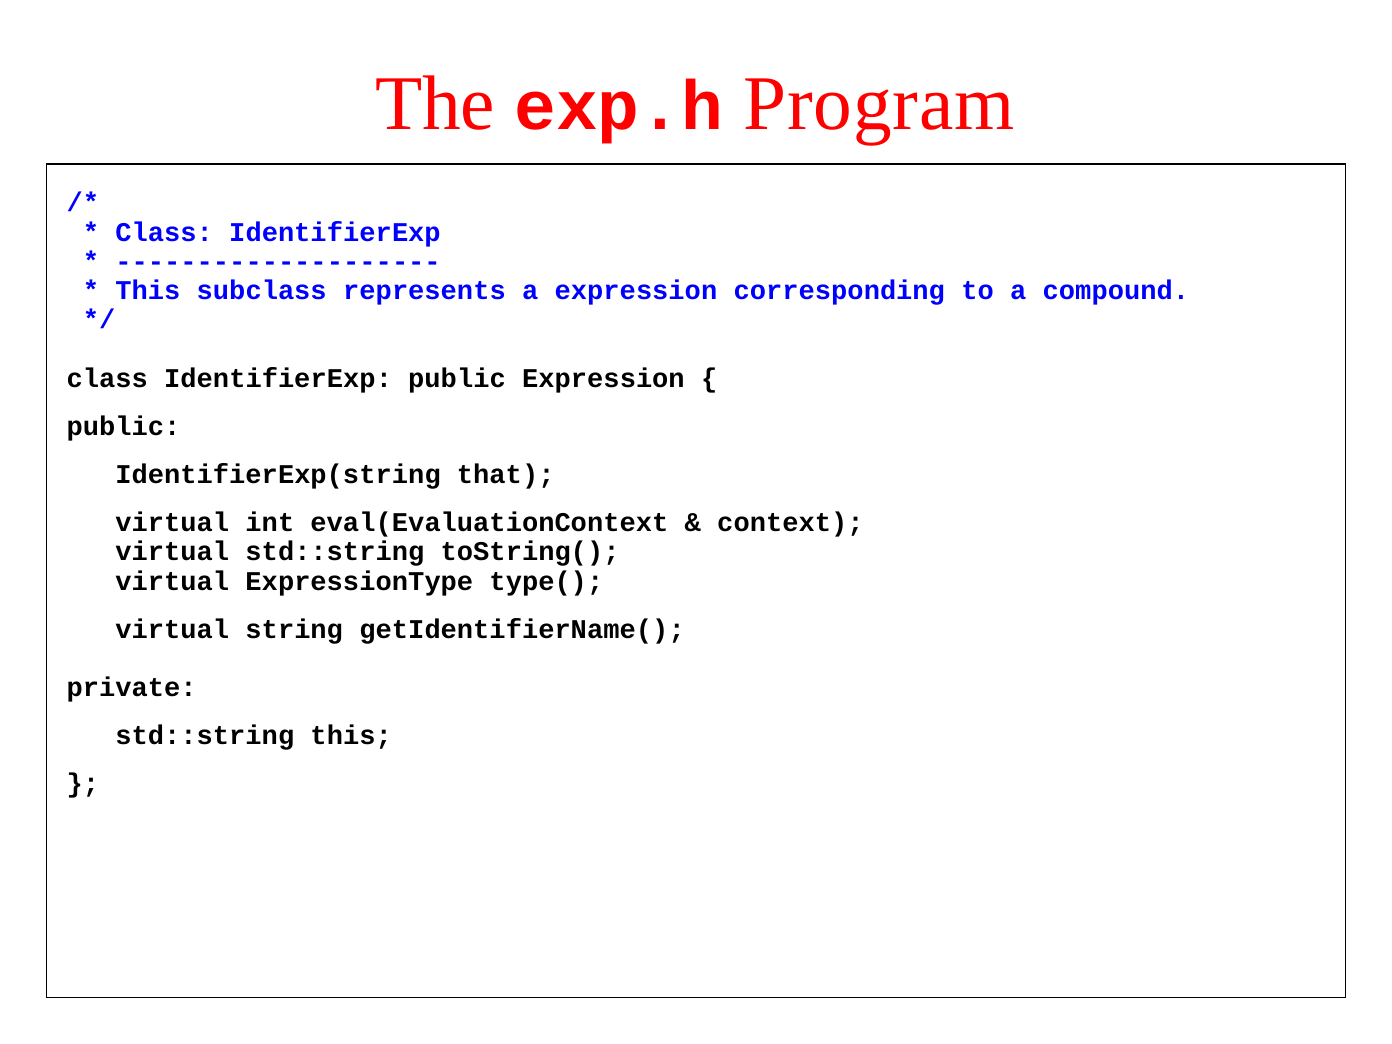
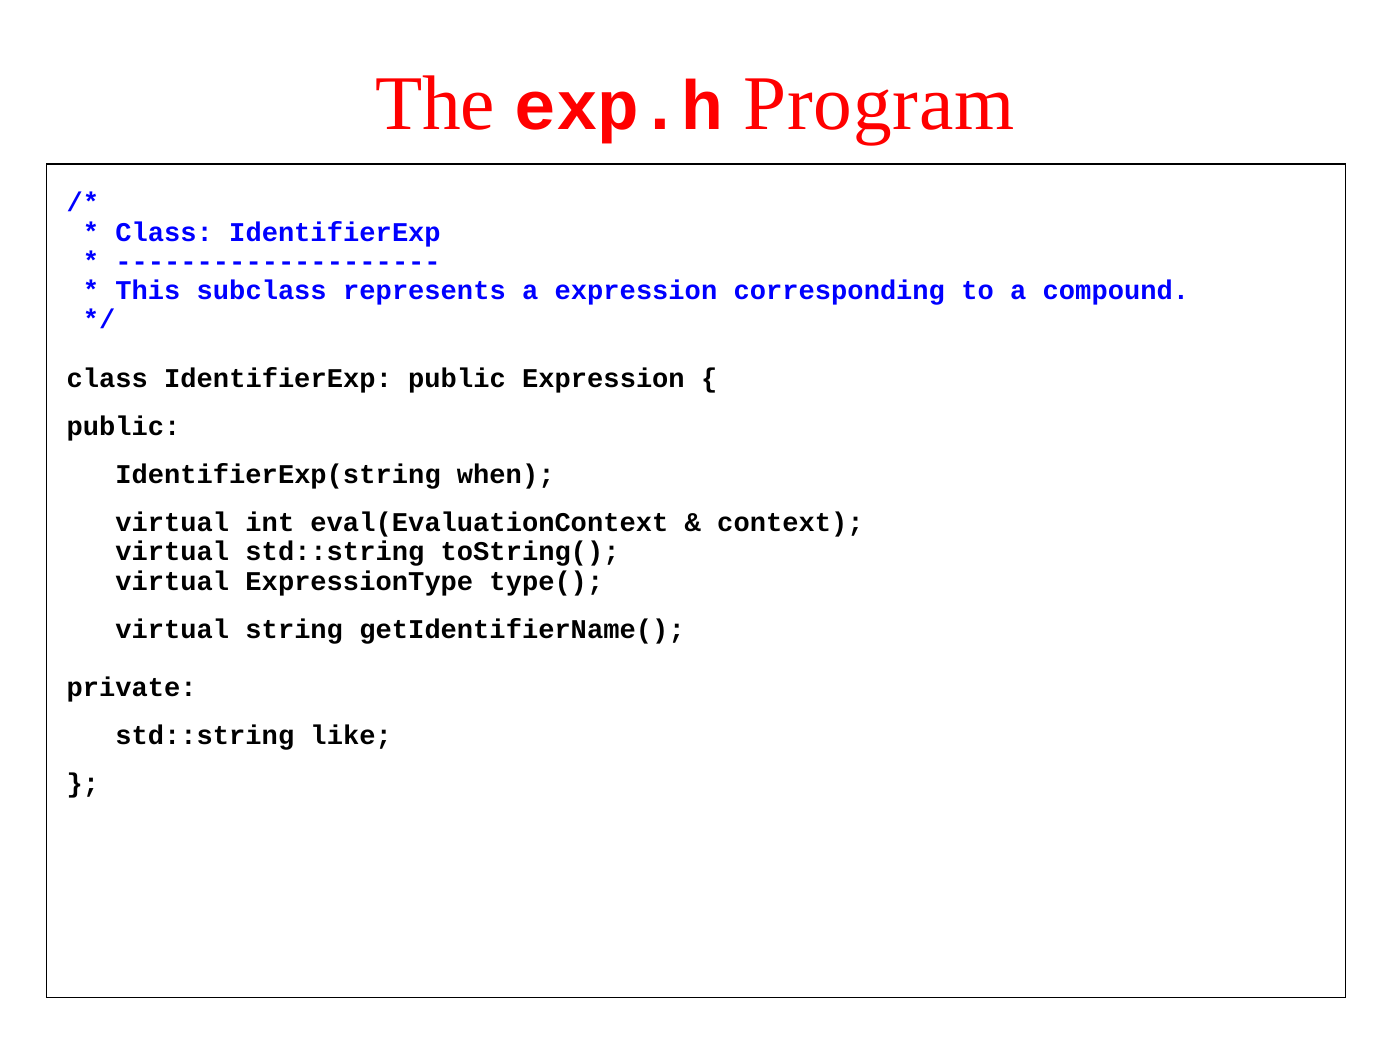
that: that -> when (506, 475)
this: this -> like (351, 736)
